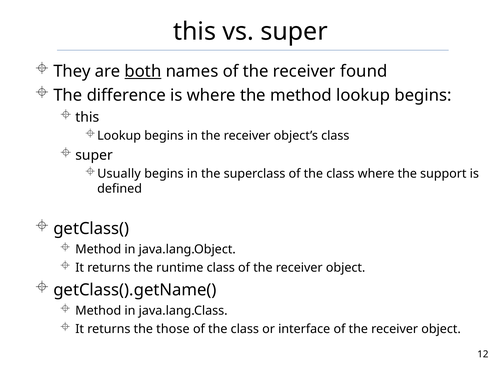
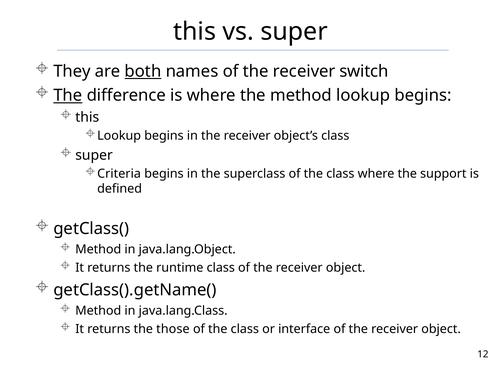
found: found -> switch (364, 71)
The underline: none -> present (68, 95)
Usually: Usually -> Criteria (119, 174)
